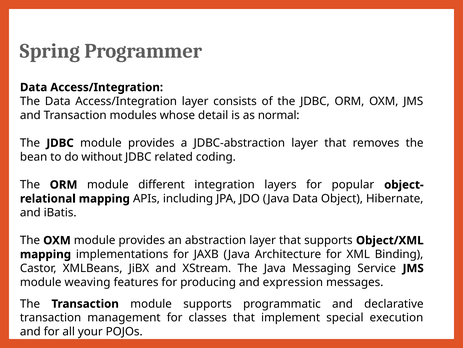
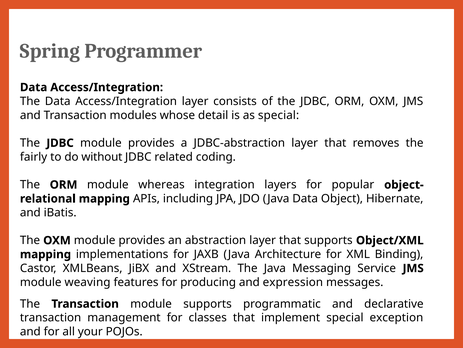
as normal: normal -> special (279, 115)
bean: bean -> fairly (34, 157)
different: different -> whereas (161, 184)
execution: execution -> exception (396, 317)
